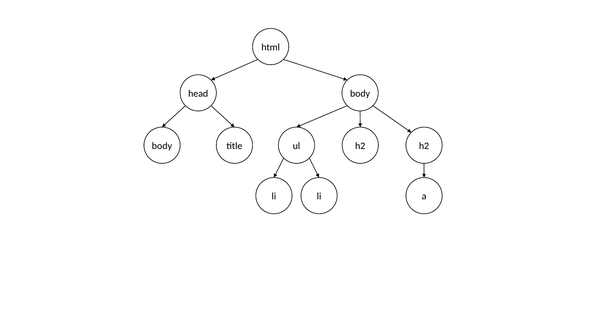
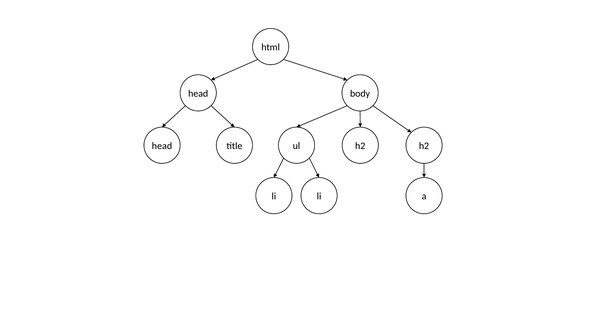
body: body -> head (162, 146)
